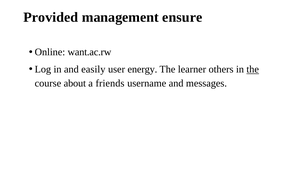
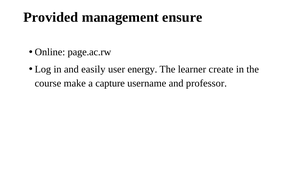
want.ac.rw: want.ac.rw -> page.ac.rw (89, 52)
others: others -> create (221, 70)
the underline: present -> none (253, 70)
about: about -> make (75, 84)
friends: friends -> capture (110, 84)
messages: messages -> professor (206, 84)
